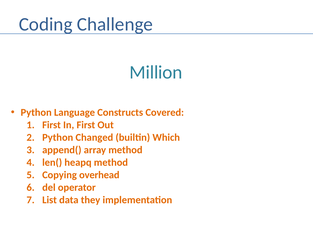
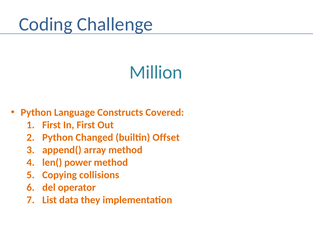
Which: Which -> Offset (166, 138)
heapq: heapq -> power (78, 163)
overhead: overhead -> collisions (99, 175)
